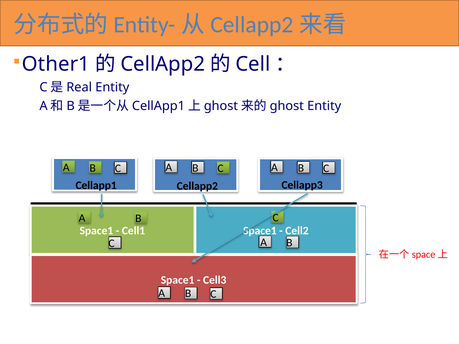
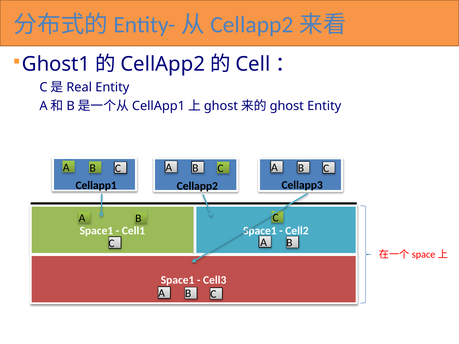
Other1: Other1 -> Ghost1 (56, 64)
